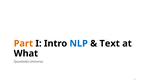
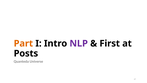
NLP colour: blue -> purple (79, 43)
Text: Text -> First (110, 43)
What: What -> Posts (26, 53)
